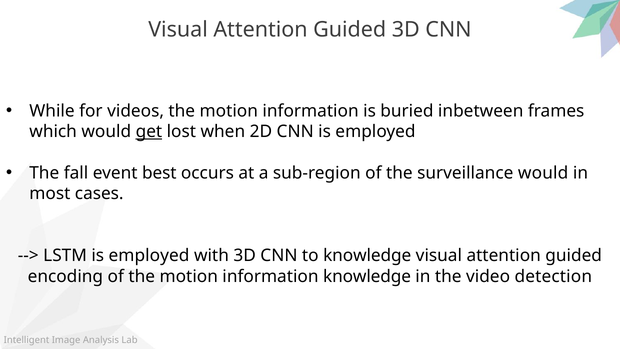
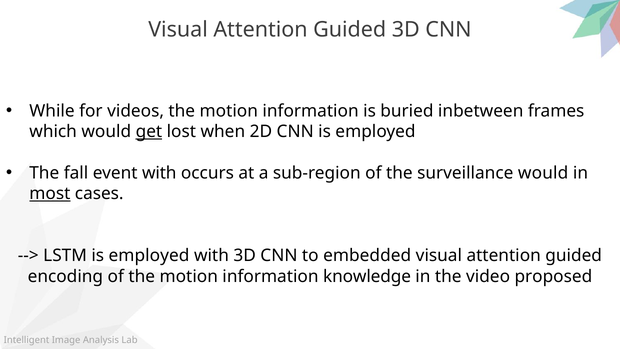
event best: best -> with (159, 173)
most underline: none -> present (50, 194)
to knowledge: knowledge -> embedded (367, 256)
detection: detection -> proposed (553, 276)
